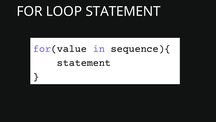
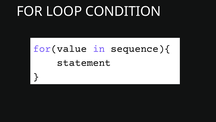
LOOP STATEMENT: STATEMENT -> CONDITION (123, 11)
